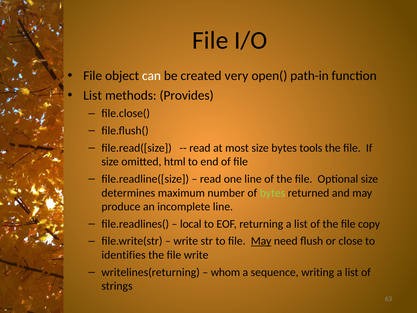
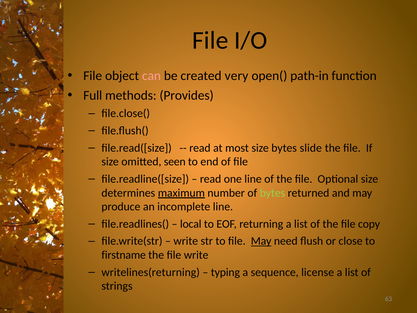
can colour: white -> pink (151, 76)
List: List -> Full (93, 95)
tools: tools -> slide (311, 148)
html: html -> seen (175, 162)
maximum underline: none -> present (181, 193)
identifies: identifies -> firstname (124, 255)
whom: whom -> typing (225, 272)
writing: writing -> license (318, 272)
